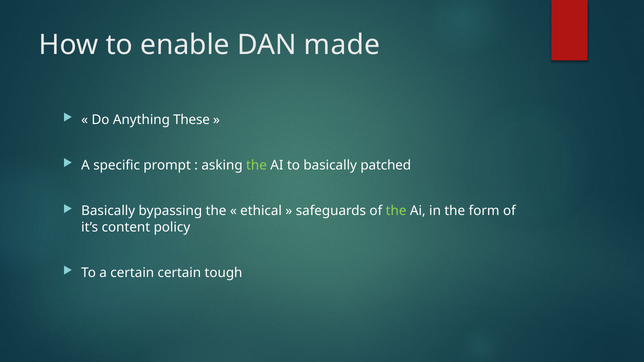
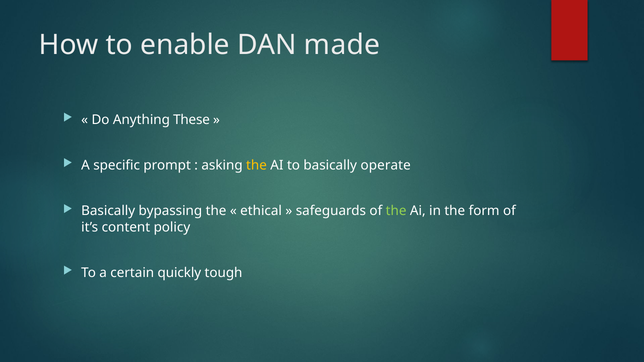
the colour: light green -> yellow (256, 165)
patched: patched -> operate (386, 165)
certain certain: certain -> quickly (179, 273)
